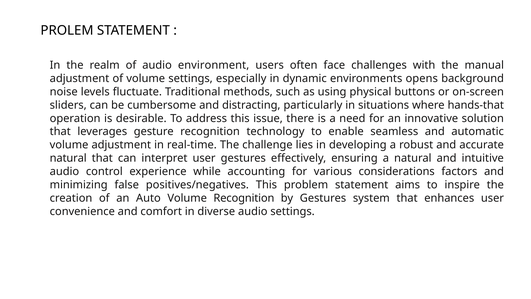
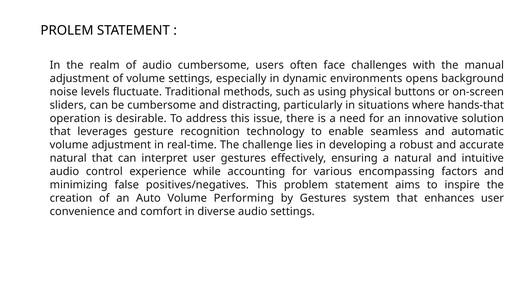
audio environment: environment -> cumbersome (214, 65)
considerations: considerations -> encompassing (397, 171)
Volume Recognition: Recognition -> Performing (244, 198)
